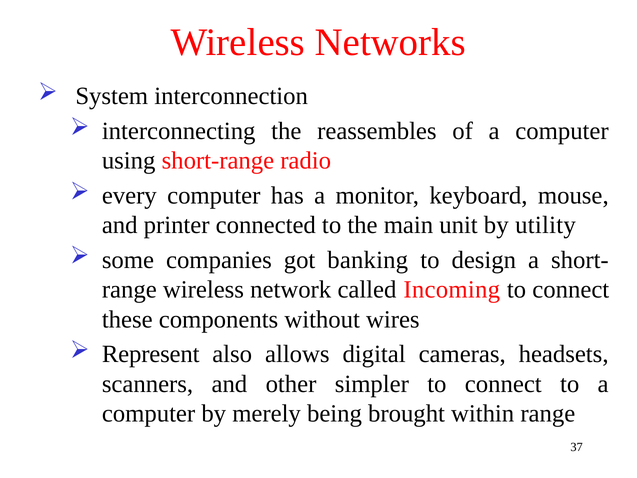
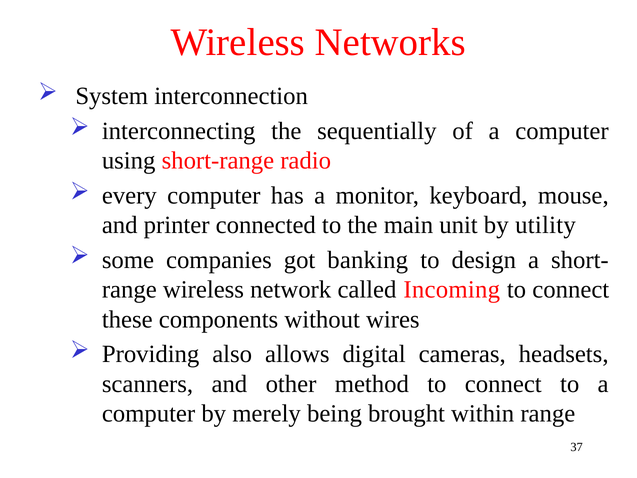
reassembles: reassembles -> sequentially (377, 131)
Represent: Represent -> Providing (151, 354)
simpler: simpler -> method (372, 384)
